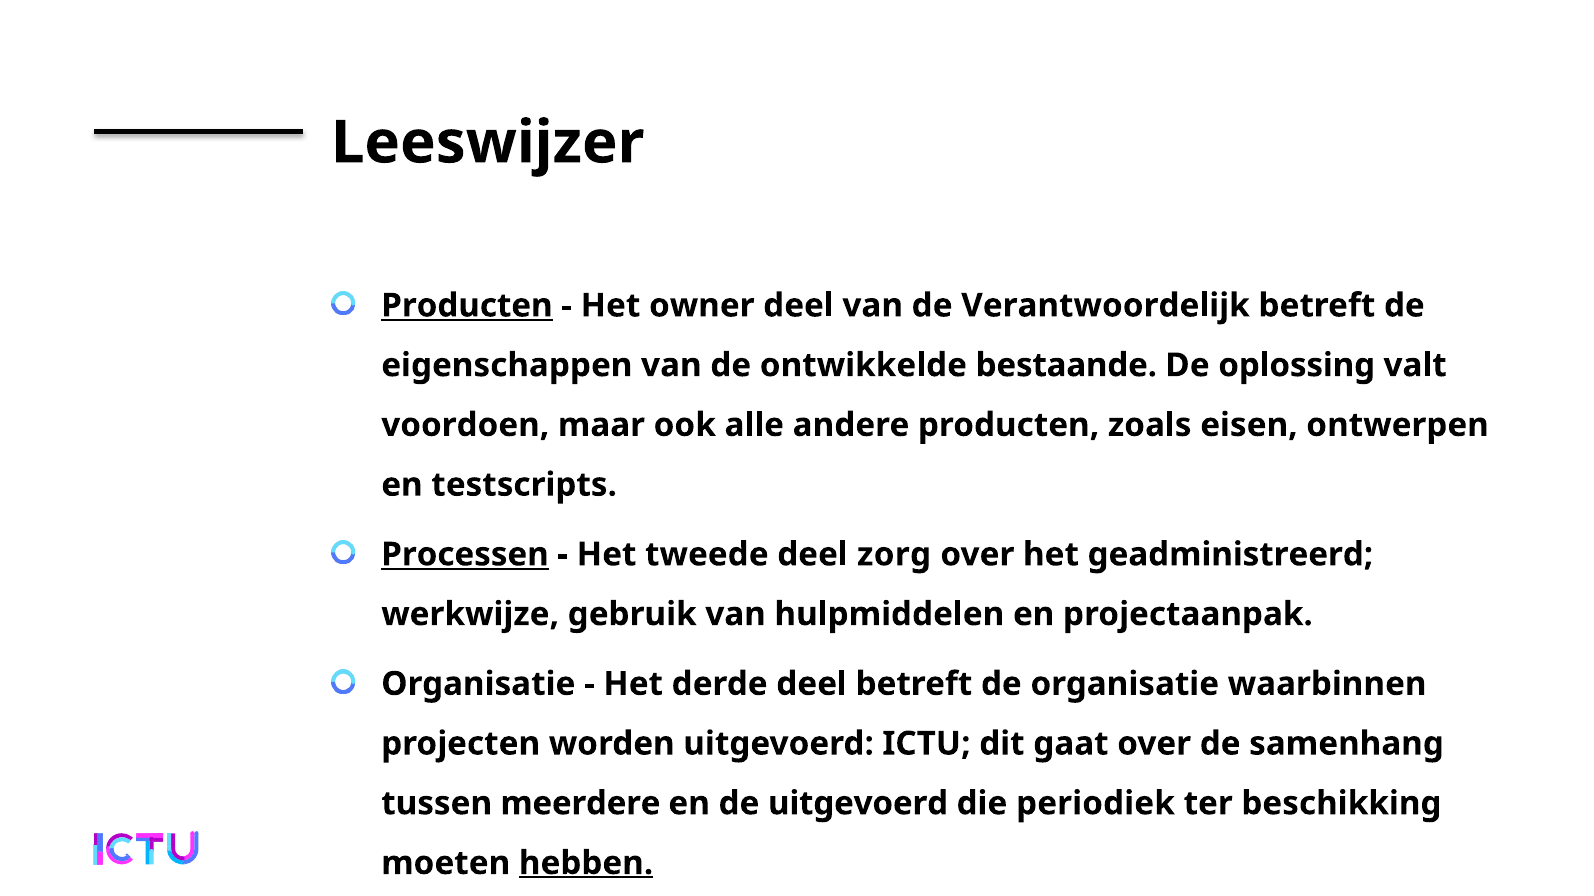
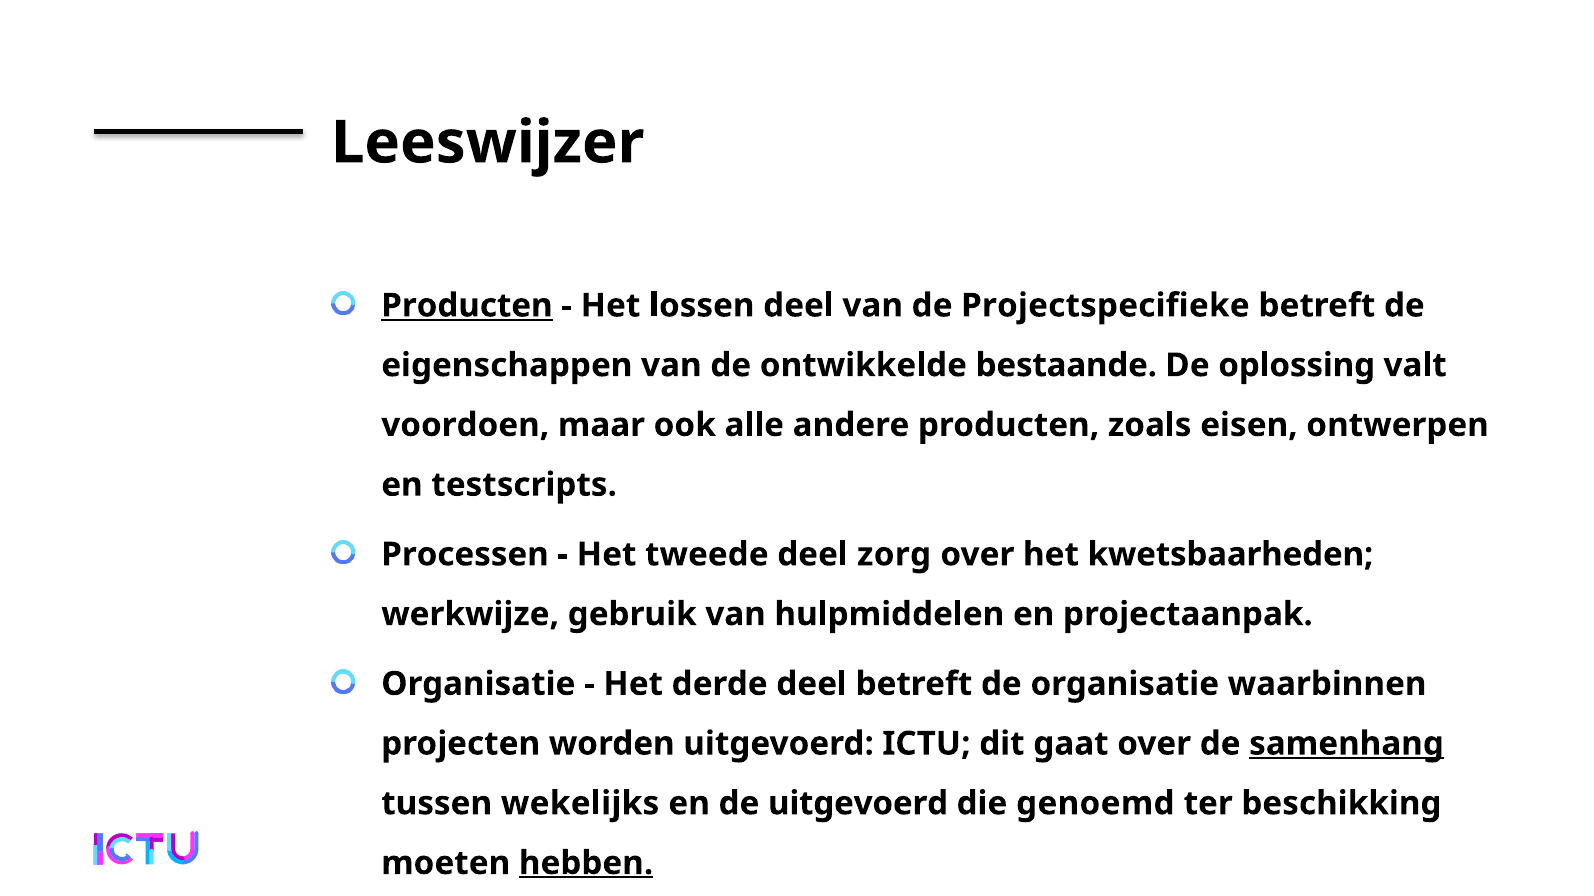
owner: owner -> lossen (702, 306)
Verantwoordelijk: Verantwoordelijk -> Projectspecifieke (1105, 306)
Processen underline: present -> none (465, 555)
geadministreerd: geadministreerd -> kwetsbaarheden (1230, 555)
samenhang underline: none -> present (1347, 744)
meerdere: meerdere -> wekelijks (580, 804)
periodiek: periodiek -> genoemd (1095, 804)
